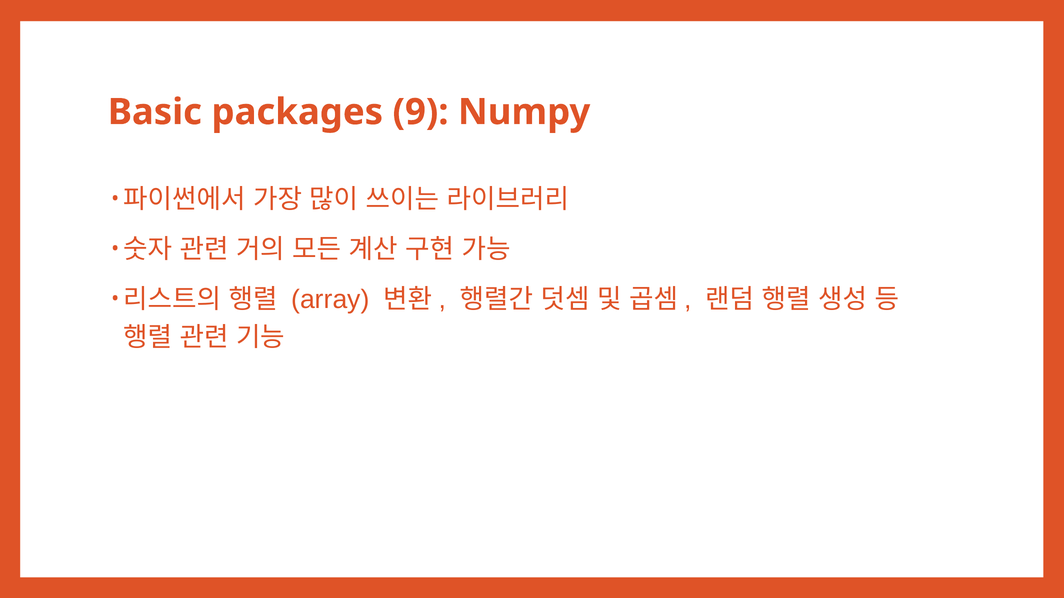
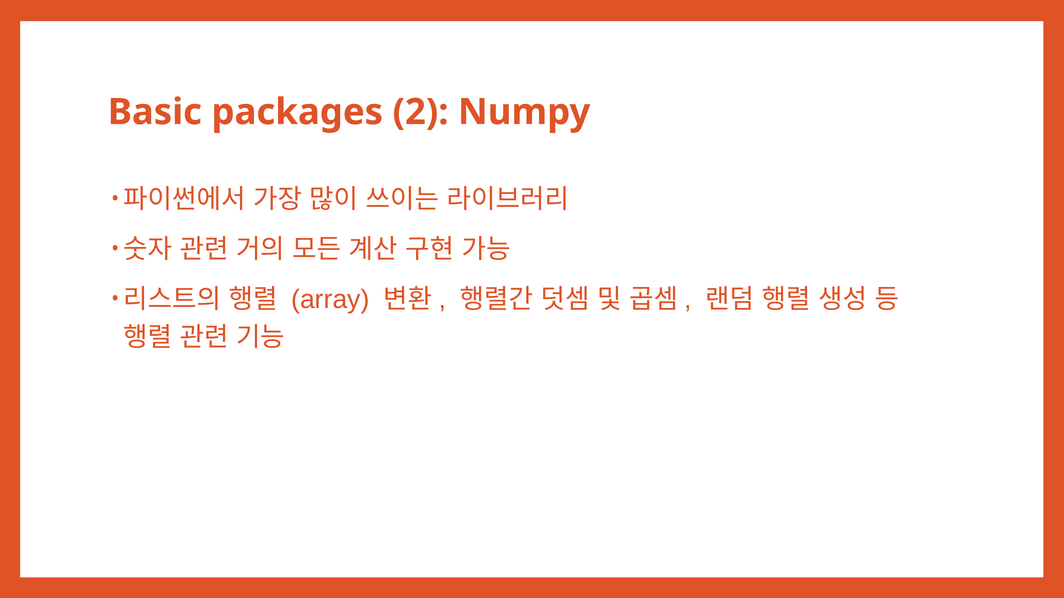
9: 9 -> 2 (421, 112)
